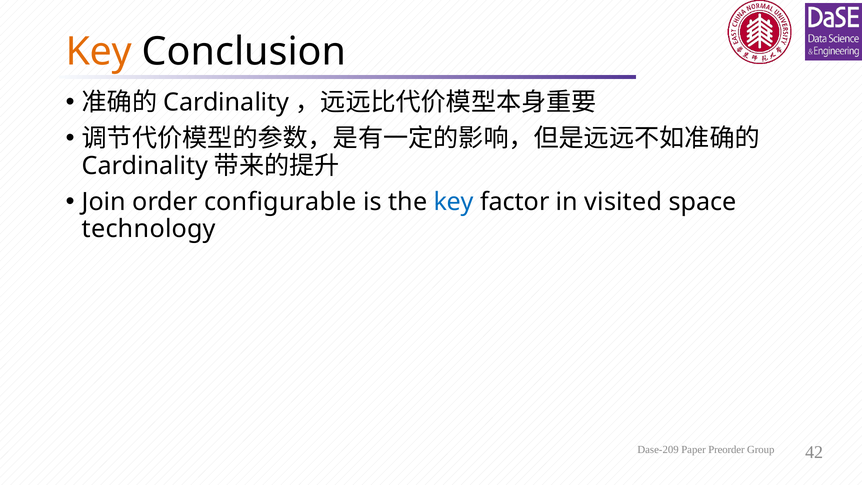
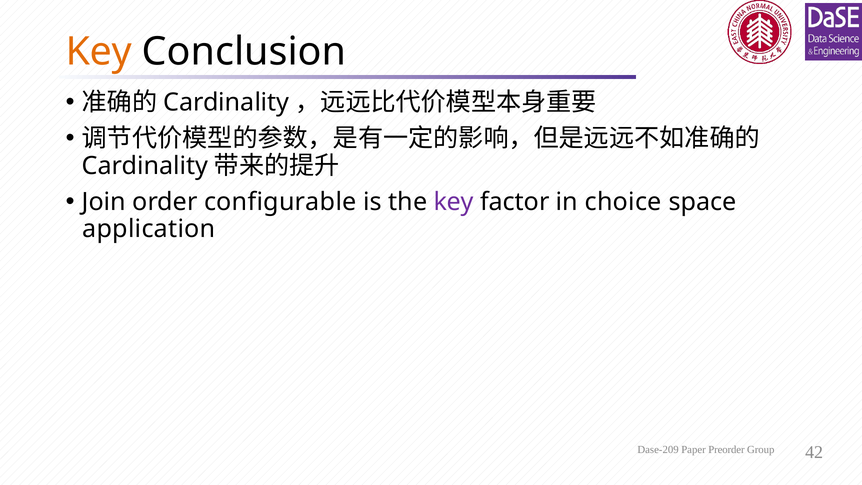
key colour: blue -> purple (454, 202)
visited: visited -> choice (623, 202)
technology: technology -> application (149, 229)
